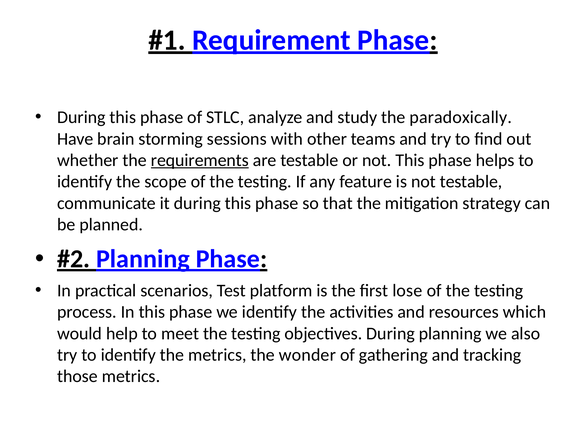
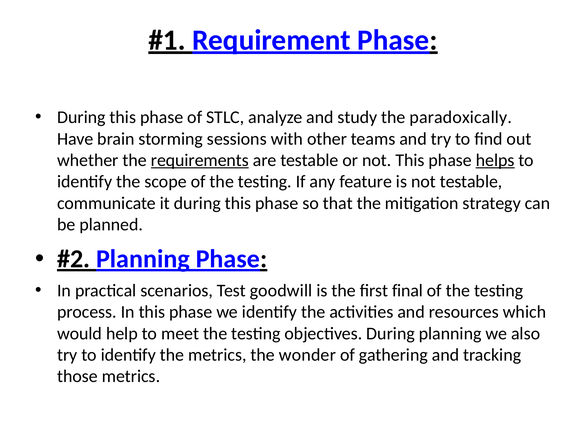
helps underline: none -> present (495, 160)
platform: platform -> goodwill (281, 291)
lose: lose -> final (408, 291)
